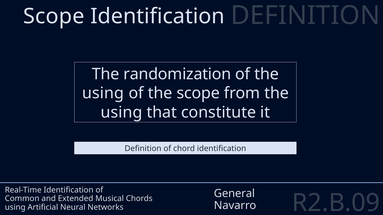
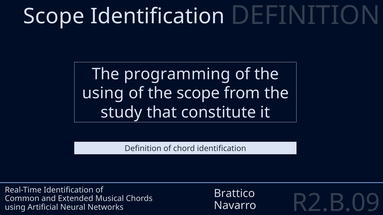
randomization: randomization -> programming (177, 74)
using: using -> study (122, 113)
General: General -> Brattico (234, 194)
